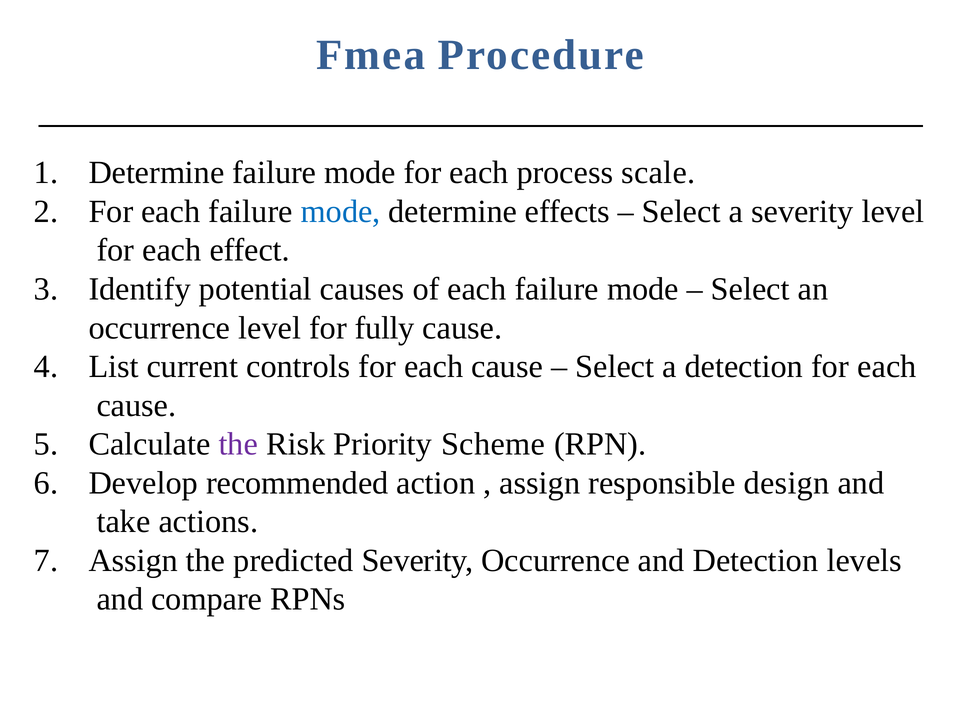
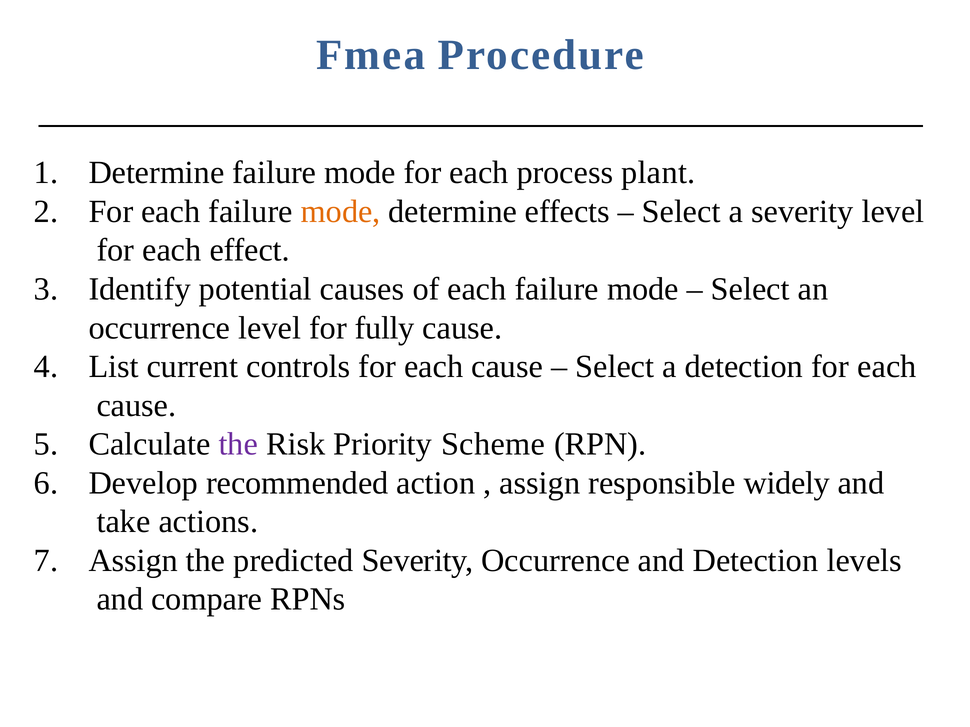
scale: scale -> plant (658, 173)
mode colour: blue -> orange (341, 212)
design: design -> widely (787, 483)
